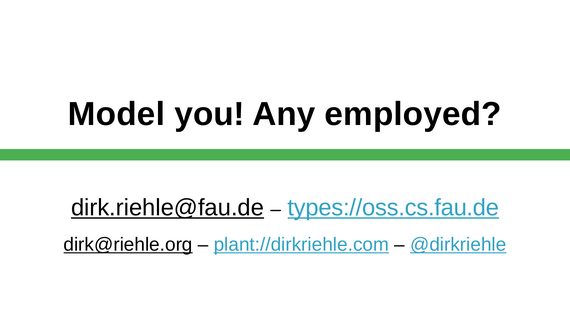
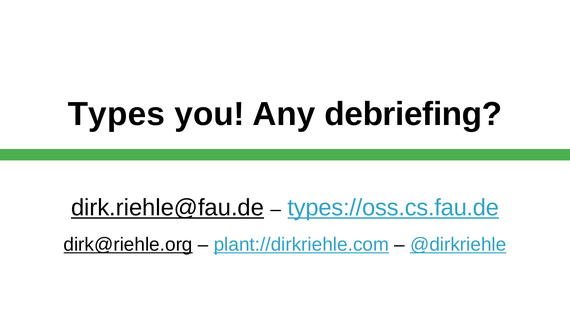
Model: Model -> Types (116, 114)
employed: employed -> debriefing (413, 114)
